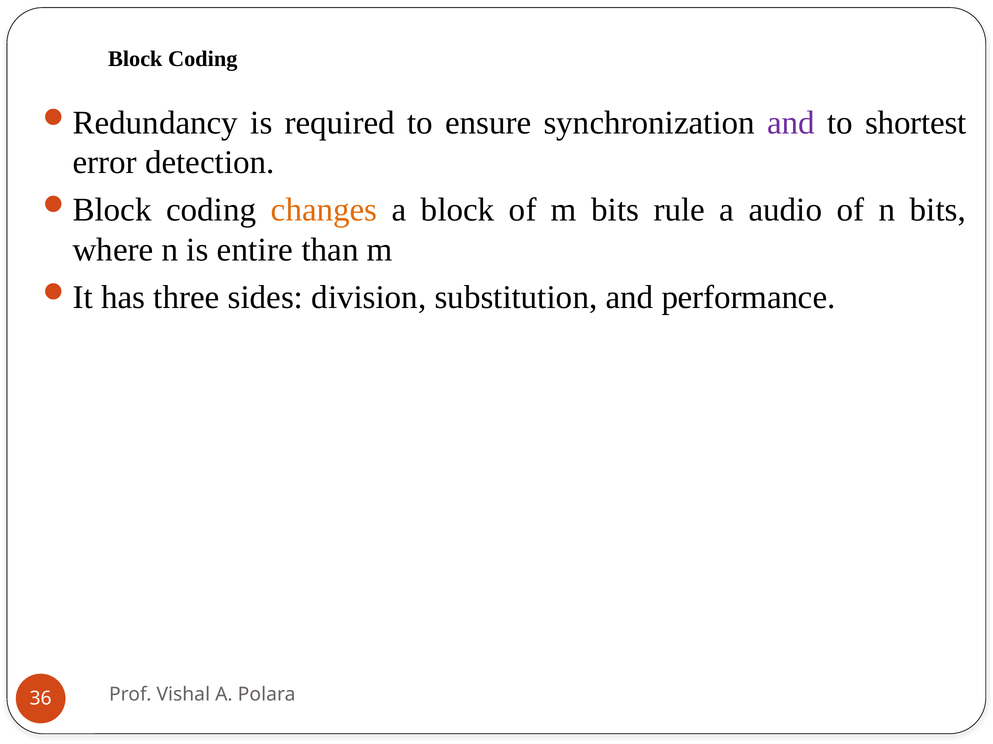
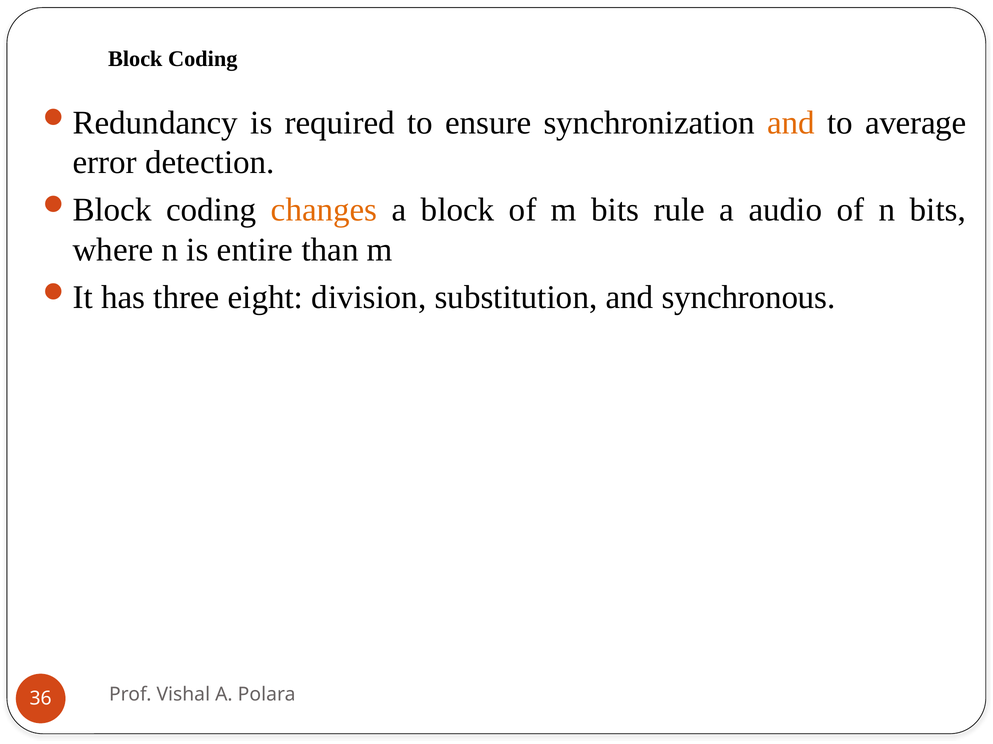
and colour: purple -> orange (791, 123)
shortest: shortest -> average (916, 123)
sides: sides -> eight (265, 298)
performance: performance -> synchronous (748, 298)
